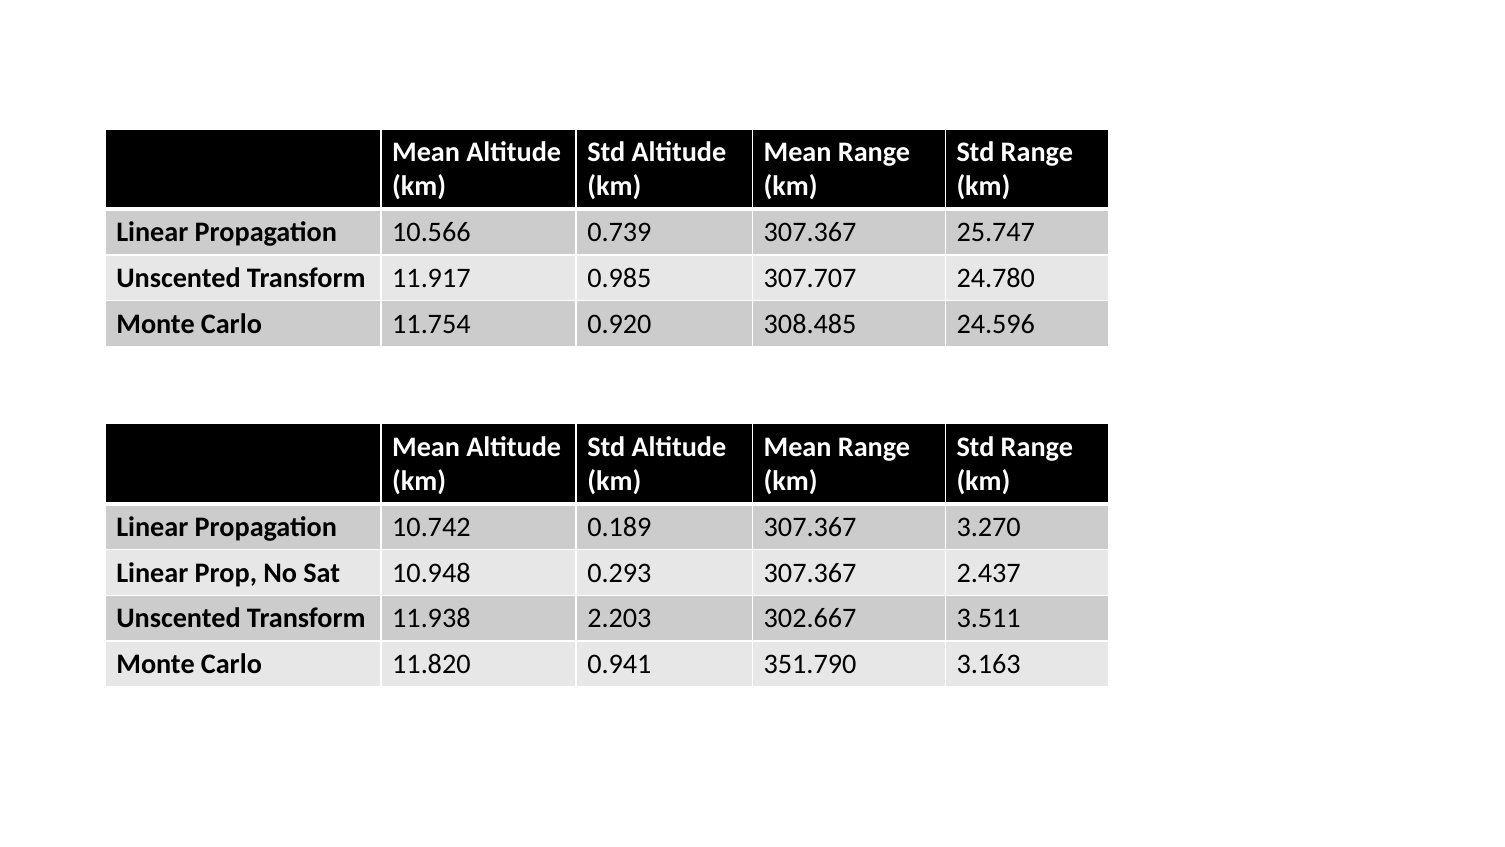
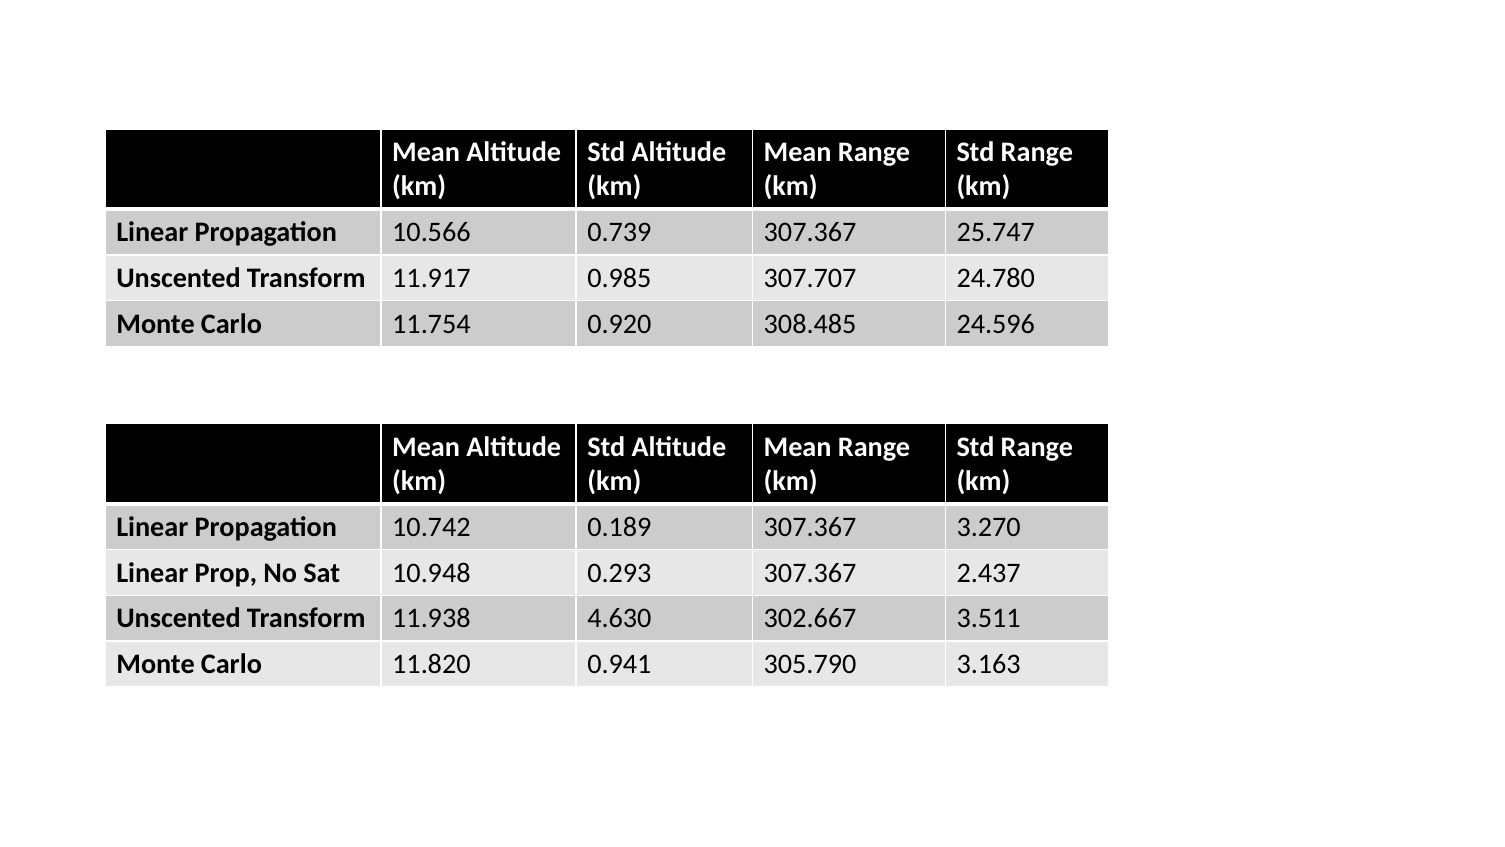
2.203: 2.203 -> 4.630 (619, 618)
351.790: 351.790 -> 305.790 (810, 664)
